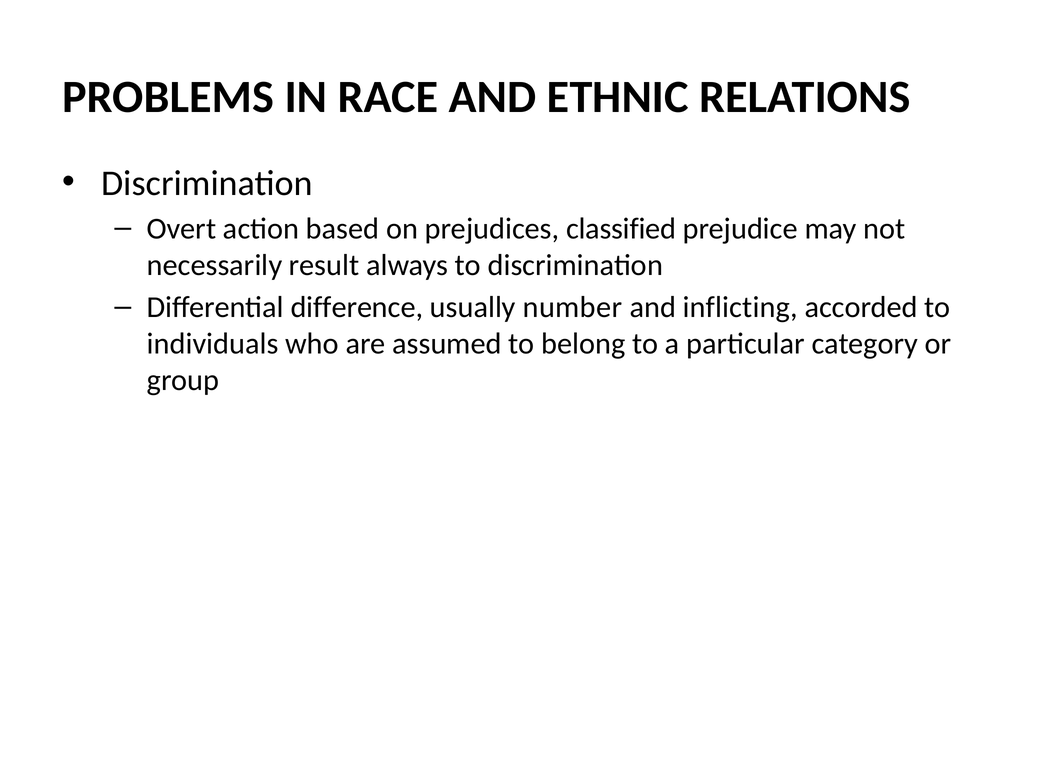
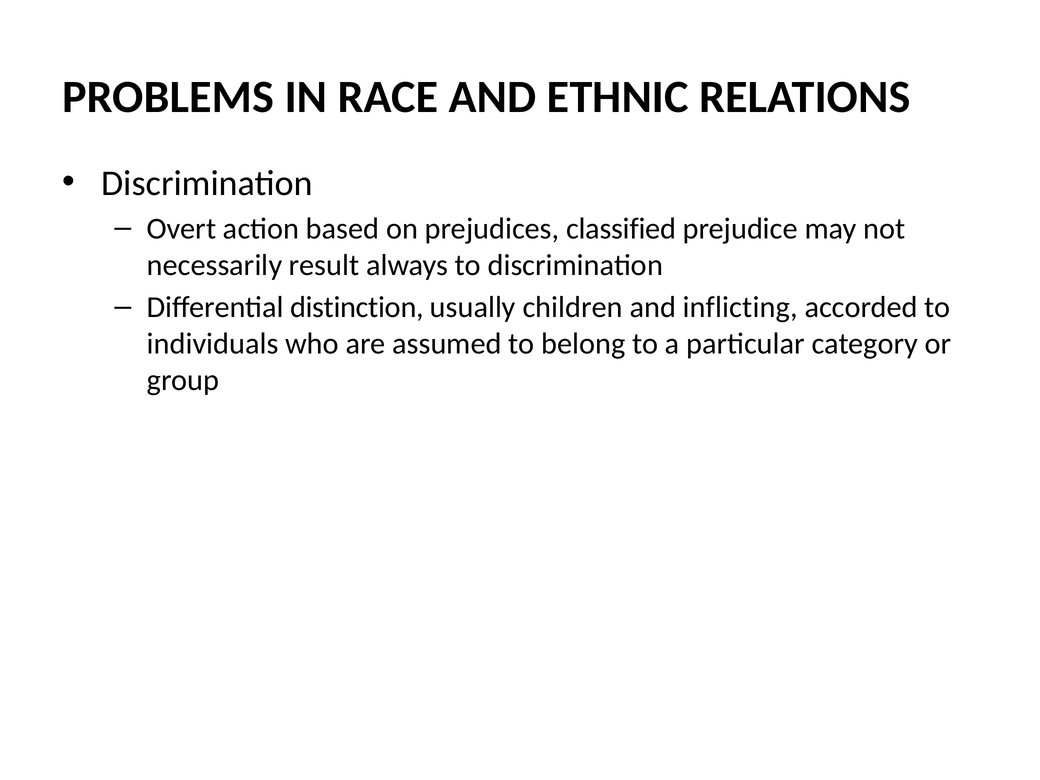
difference: difference -> distinction (357, 307)
number: number -> children (573, 307)
